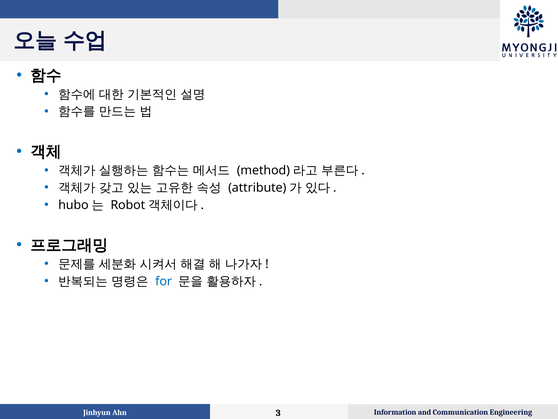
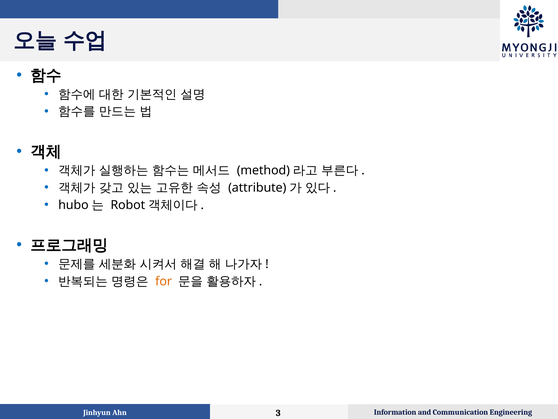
for colour: blue -> orange (164, 281)
